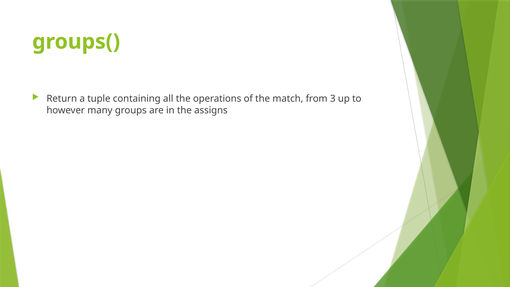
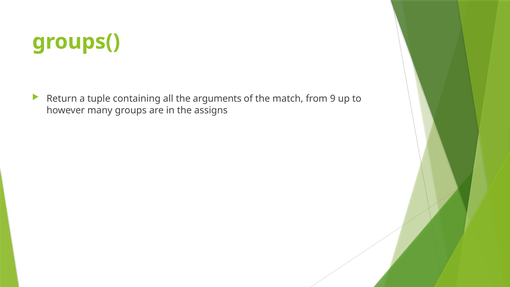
operations: operations -> arguments (217, 99)
3: 3 -> 9 (333, 99)
